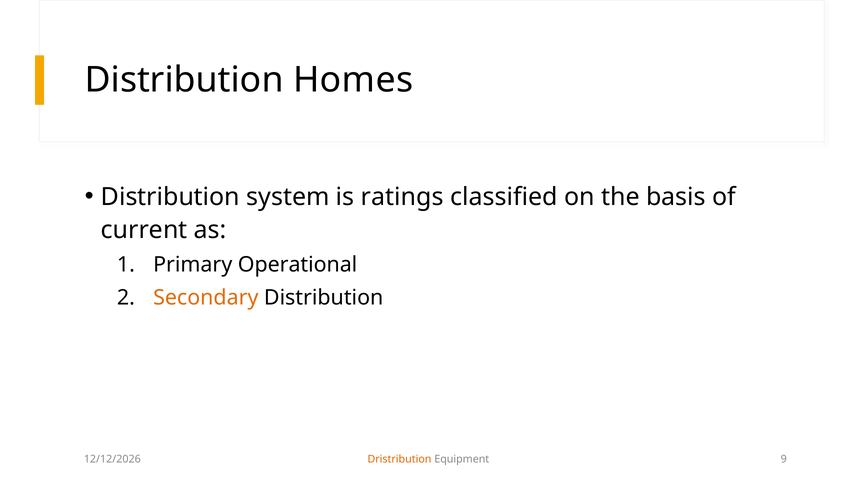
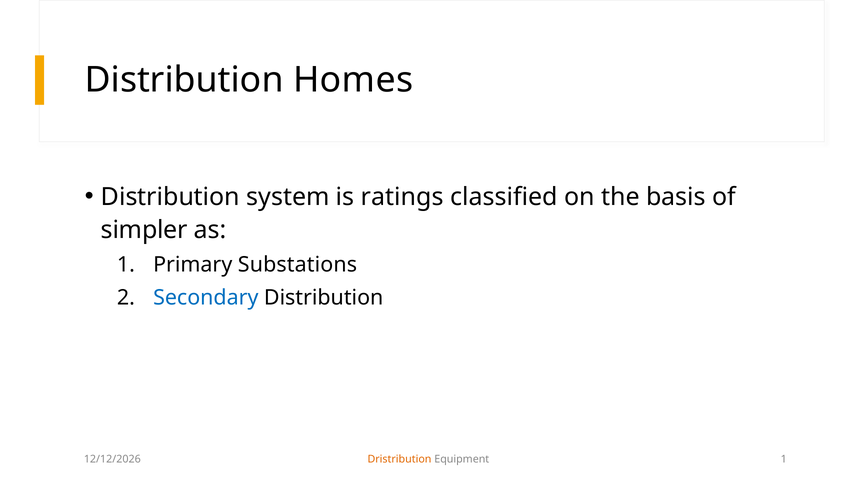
current: current -> simpler (144, 230)
Operational: Operational -> Substations (297, 265)
Secondary colour: orange -> blue (206, 297)
Equipment 9: 9 -> 1 (784, 459)
